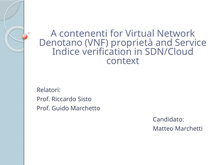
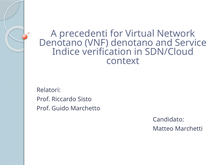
contenenti: contenenti -> precedenti (83, 34)
VNF proprietà: proprietà -> denotano (132, 43)
